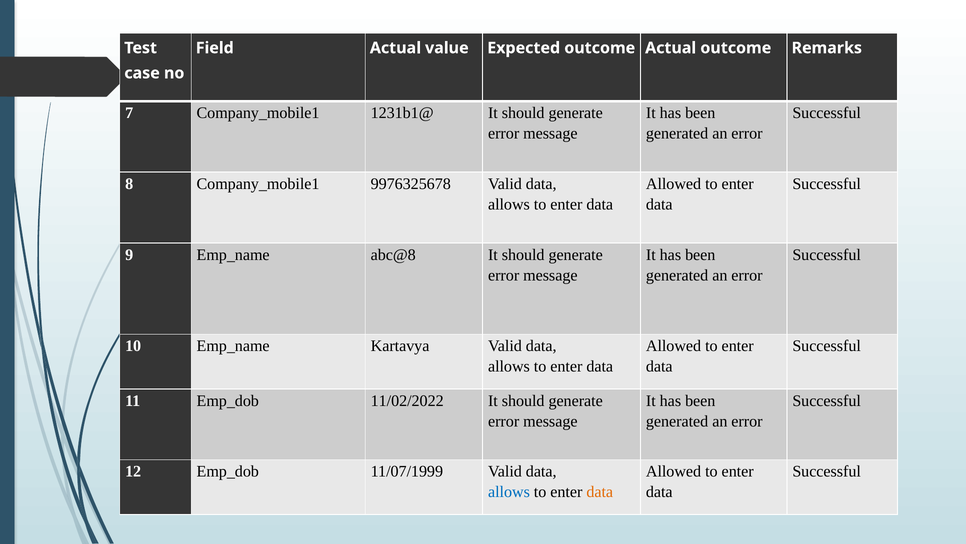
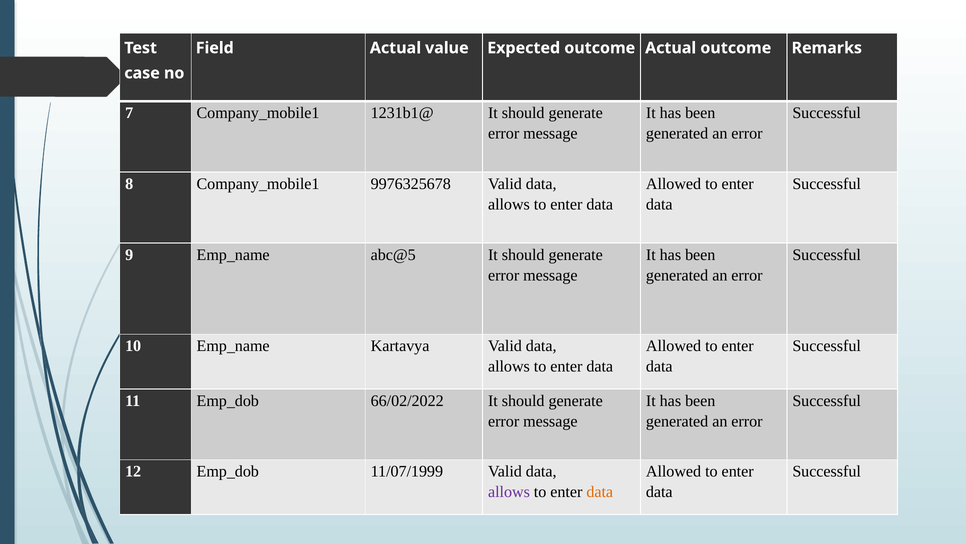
abc@8: abc@8 -> abc@5 (393, 254)
11/02/2022: 11/02/2022 -> 66/02/2022 (407, 400)
allows colour: blue -> purple (509, 492)
